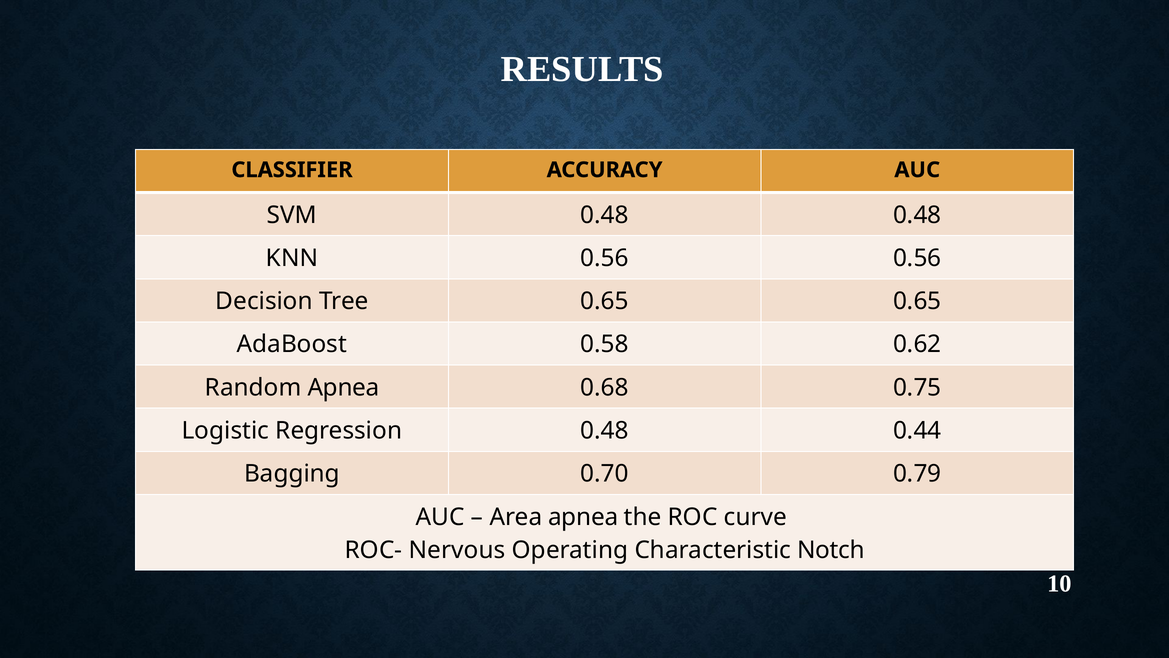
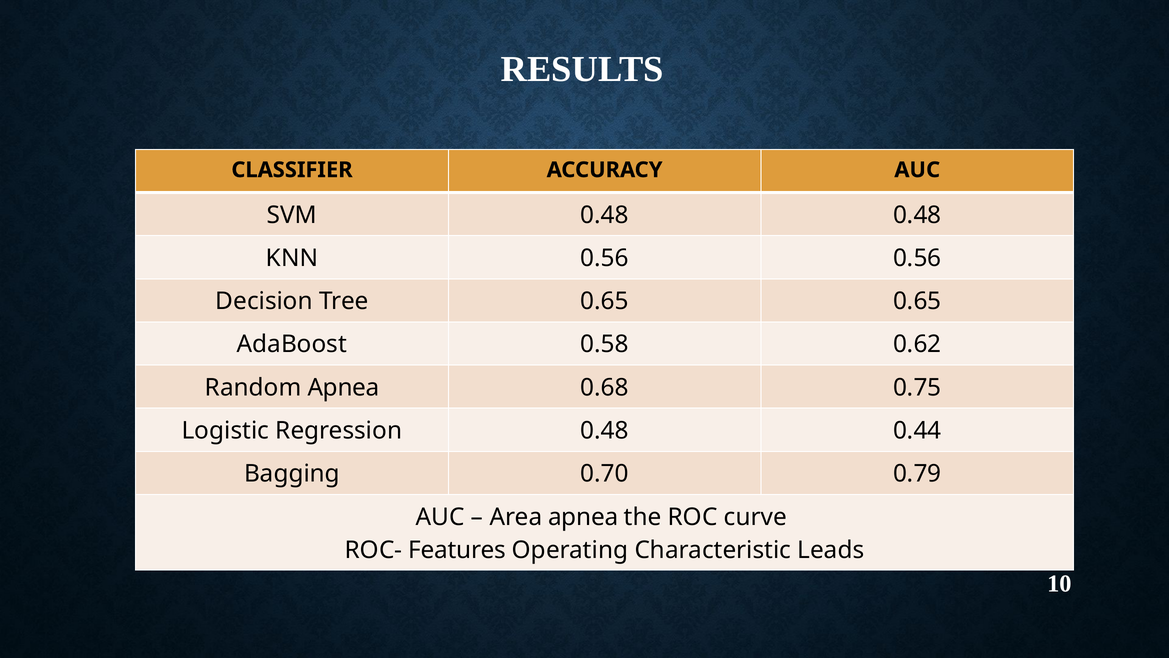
Nervous: Nervous -> Features (457, 550)
Notch: Notch -> Leads (831, 550)
